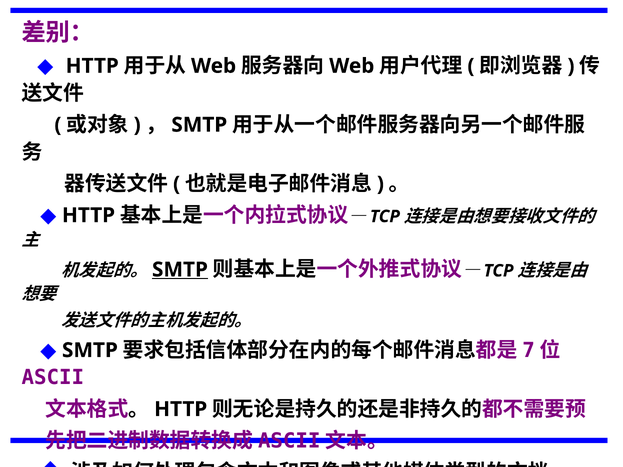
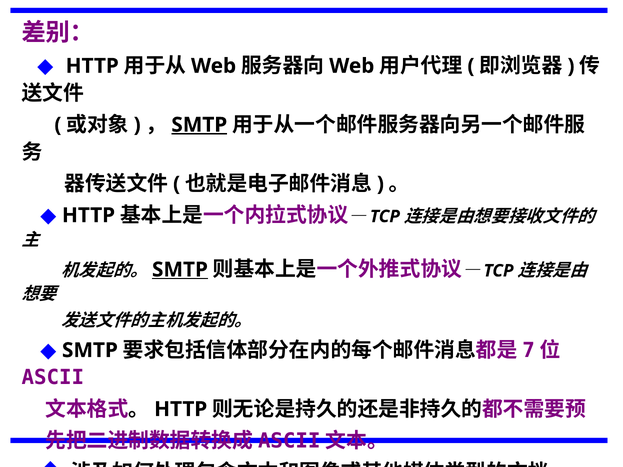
SMTP underline: none -> present (199, 125)
